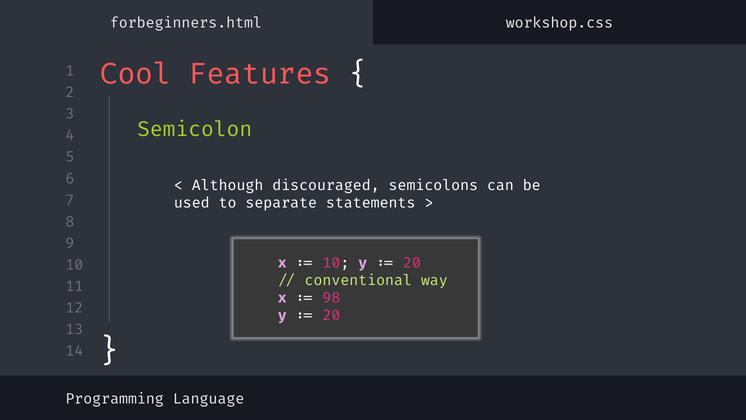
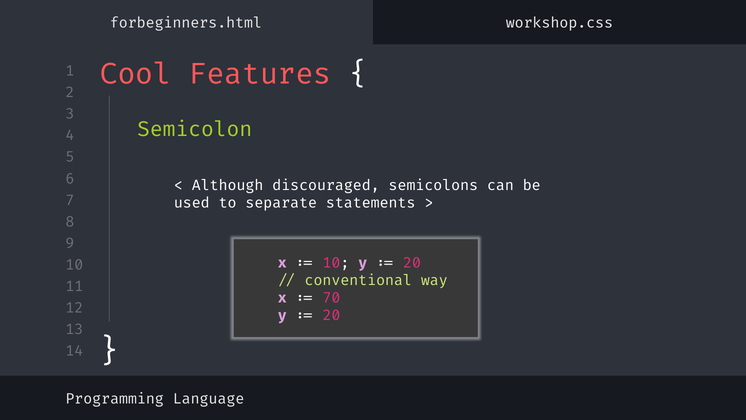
98: 98 -> 70 (331, 298)
